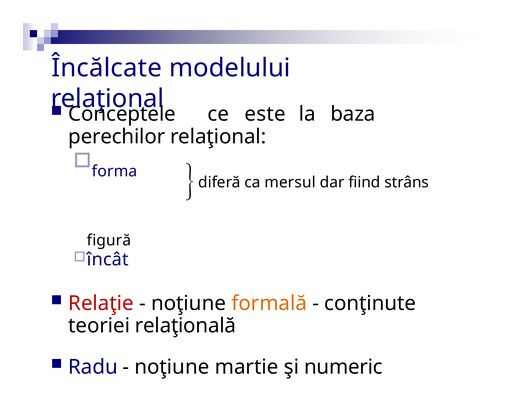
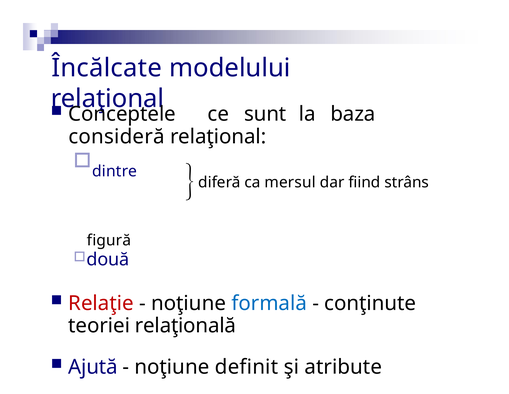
este: este -> sunt (265, 114)
perechilor: perechilor -> consideră (117, 136)
forma: forma -> dintre (115, 171)
încât: încât -> două (108, 259)
formală colour: orange -> blue (269, 303)
Radu: Radu -> Ajută (93, 366)
martie: martie -> definit (247, 366)
numeric: numeric -> atribute (343, 366)
